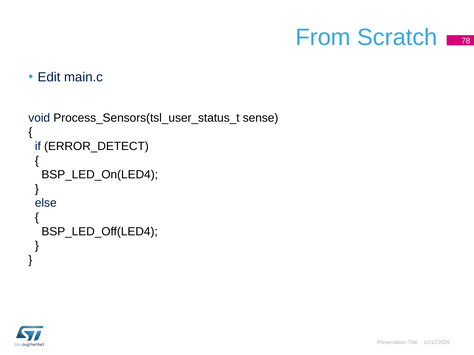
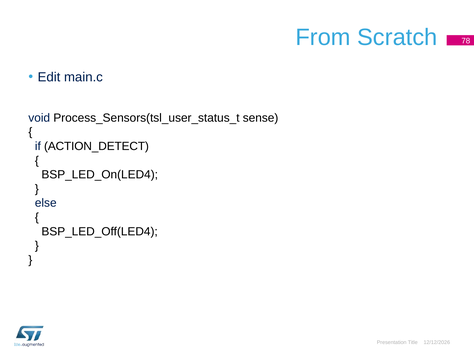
ERROR_DETECT: ERROR_DETECT -> ACTION_DETECT (96, 146)
